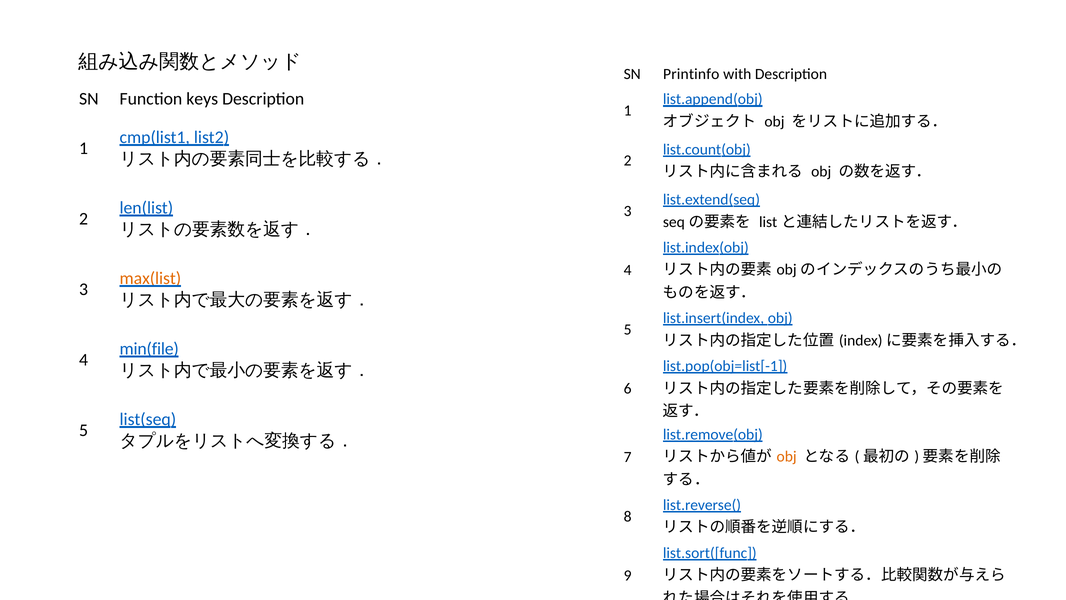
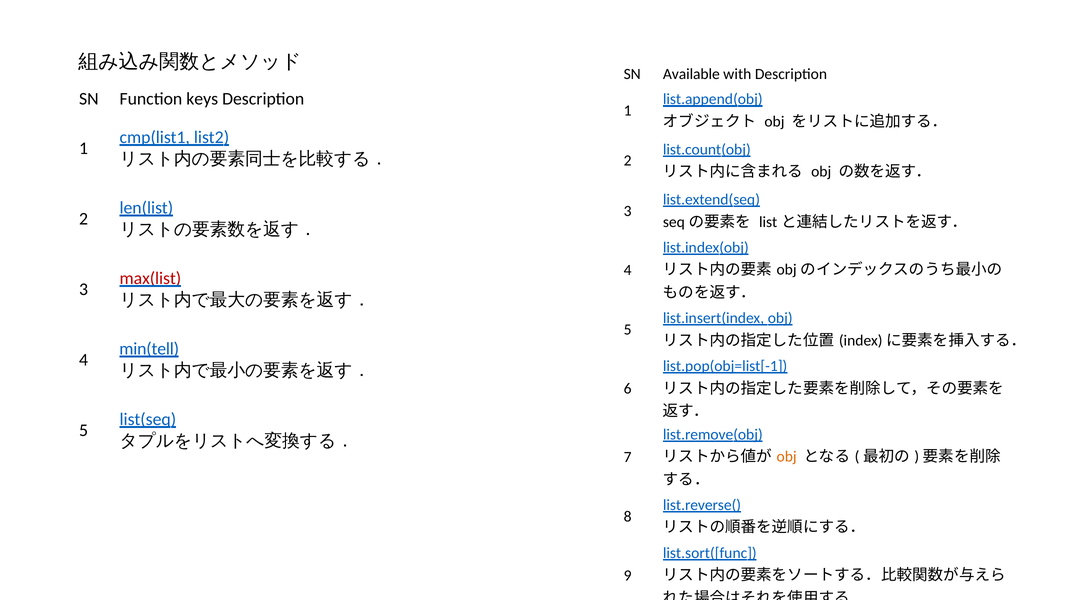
Printinfo: Printinfo -> Available (691, 74)
max(list colour: orange -> red (150, 278)
min(file: min(file -> min(tell (149, 348)
